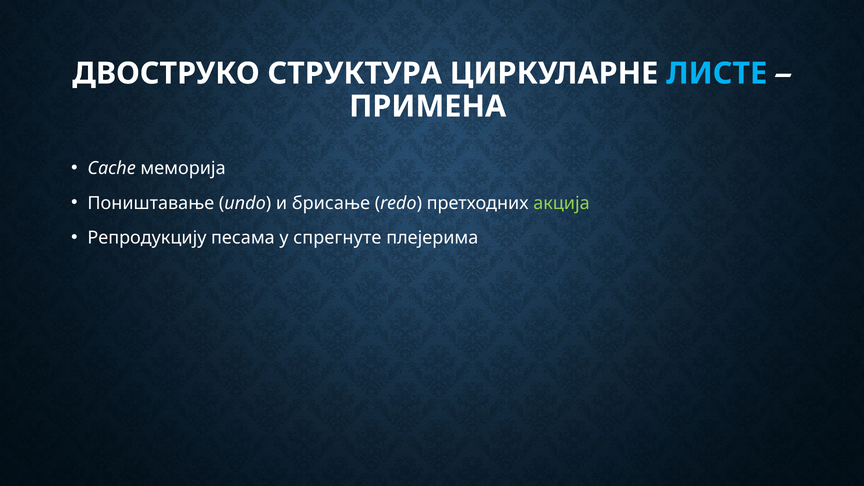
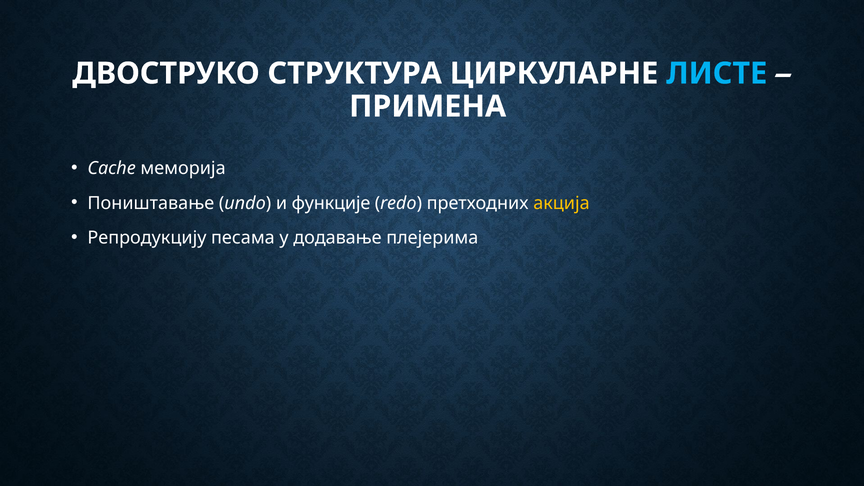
брисање: брисање -> функције (331, 203)
акција colour: light green -> yellow (561, 203)
спрегнуте: спрегнуте -> додавање (337, 238)
